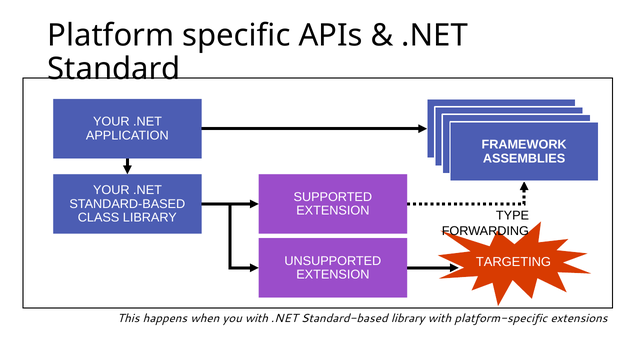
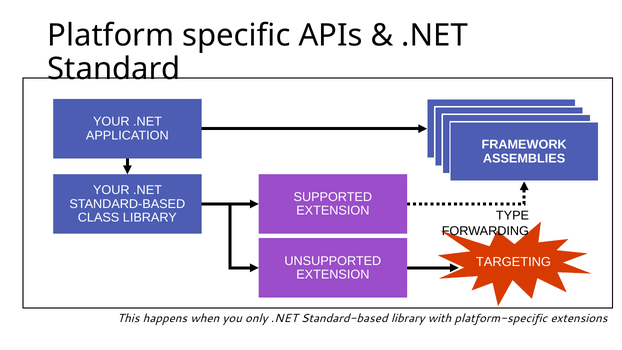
you with: with -> only (256, 318)
